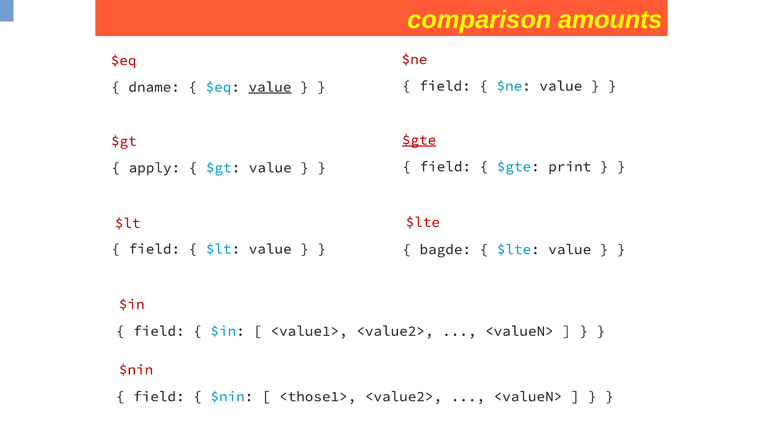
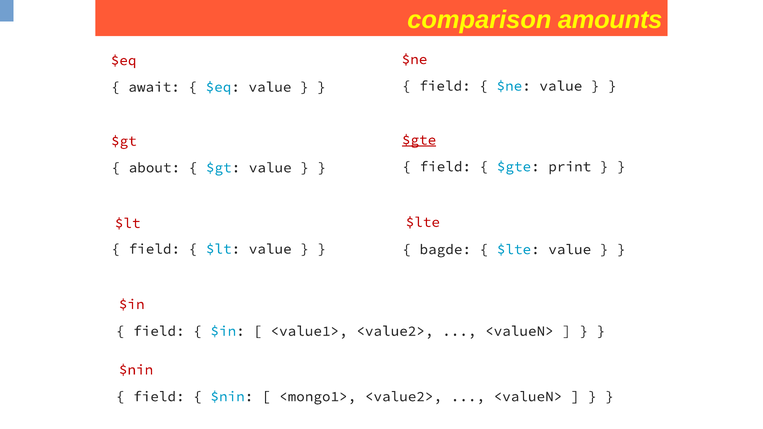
dname: dname -> await (154, 87)
value underline: present -> none (270, 87)
apply: apply -> about (154, 168)
<those1>: <those1> -> <mongo1> (318, 397)
